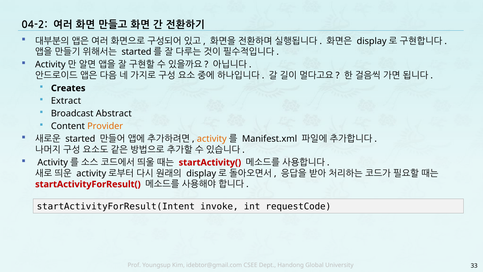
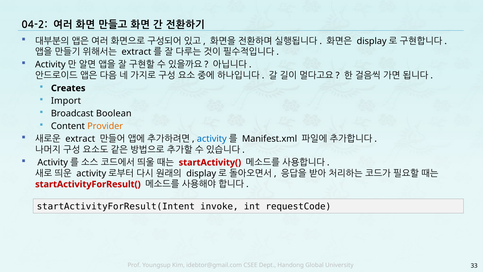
started: started -> extract (136, 52)
Extract: Extract -> Import (66, 101)
Abstract: Abstract -> Boolean (114, 113)
started: started -> extract (80, 139)
activity colour: orange -> blue (212, 139)
